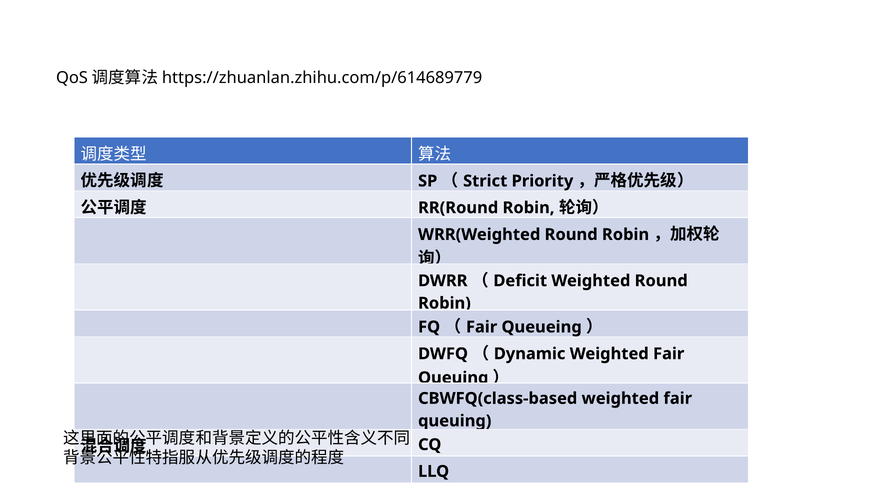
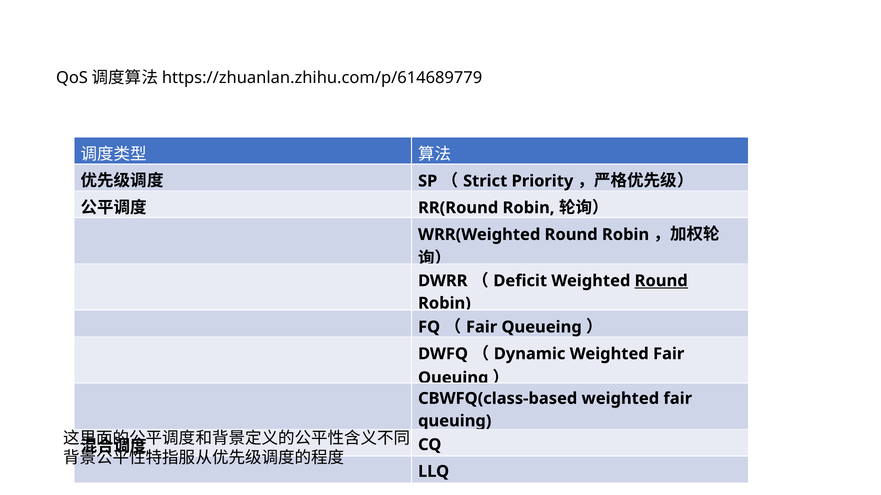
Round underline: none -> present (661, 281)
